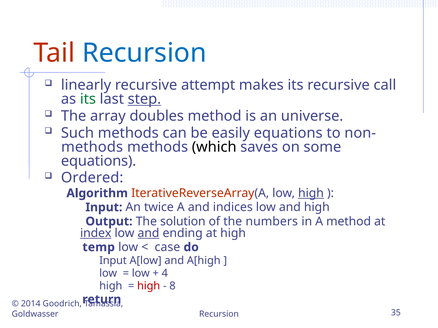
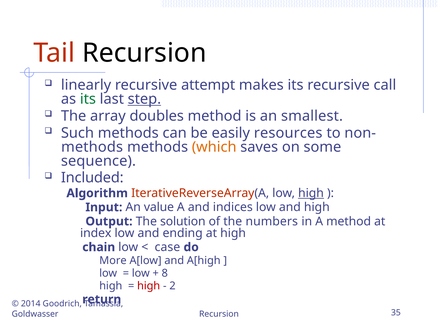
Recursion colour: blue -> black (144, 53)
universe: universe -> smallest (312, 116)
easily equations: equations -> resources (288, 133)
which colour: black -> orange (214, 147)
equations: equations -> sequence (98, 161)
Ordered: Ordered -> Included (92, 178)
twice: twice -> value (159, 208)
index underline: present -> none (96, 233)
and underline: present -> none (148, 233)
temp: temp -> chain (99, 248)
Input: Input -> More (113, 261)
4: 4 -> 8 (165, 274)
8: 8 -> 2 (173, 286)
